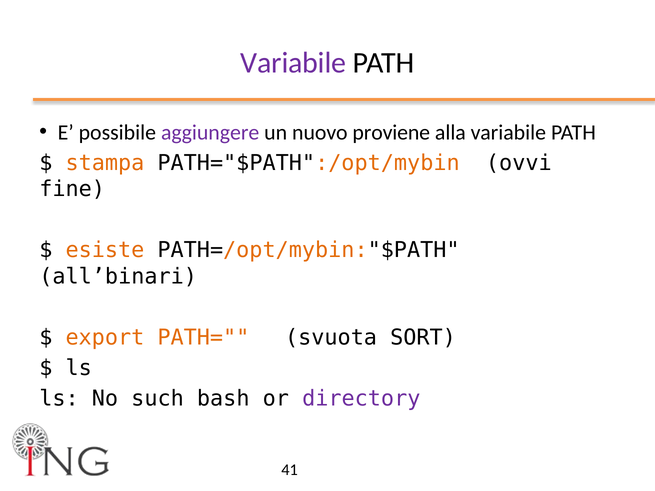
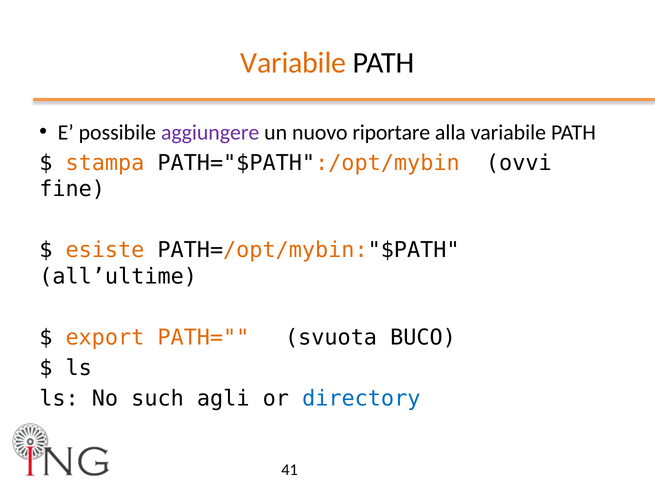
Variabile colour: purple -> orange (293, 63)
proviene: proviene -> riportare (391, 133)
all’binari: all’binari -> all’ultime (118, 277)
SORT: SORT -> BUCO (423, 338)
bash: bash -> agli (223, 399)
directory colour: purple -> blue (361, 399)
